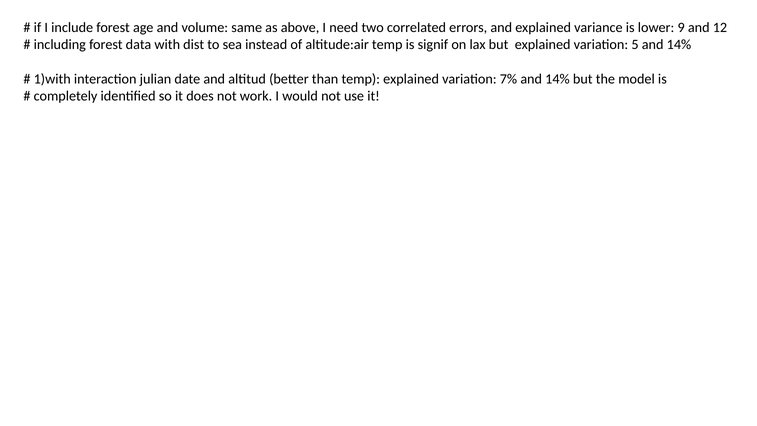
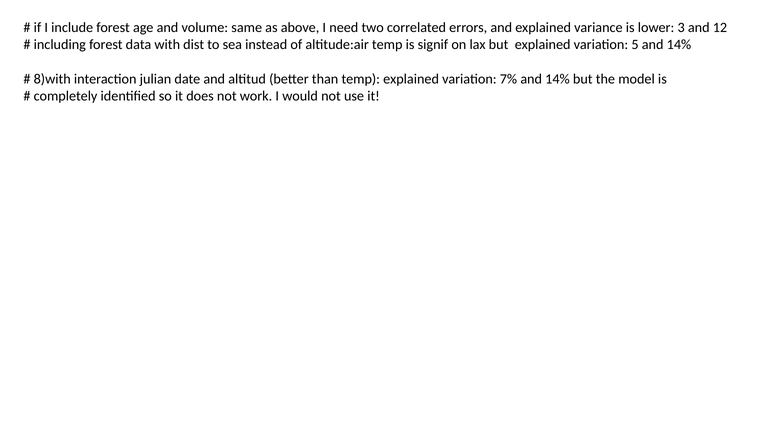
9: 9 -> 3 (681, 28)
1)with: 1)with -> 8)with (52, 79)
